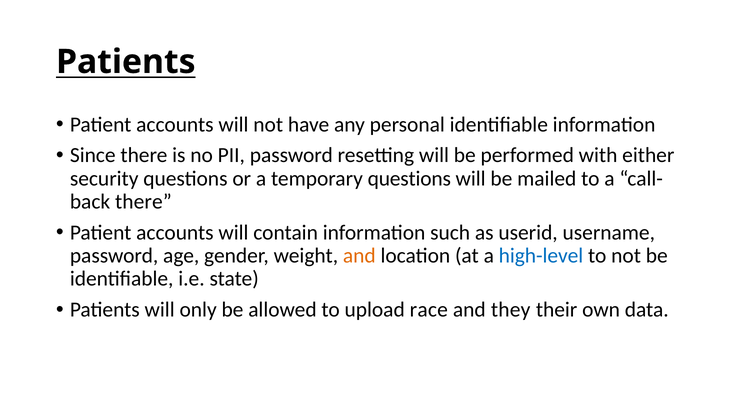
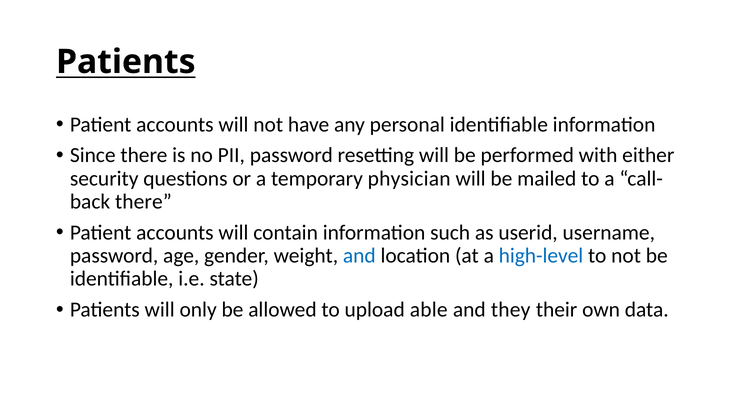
temporary questions: questions -> physician (409, 178)
and colour: orange -> blue (359, 256)
race: race -> able (429, 310)
